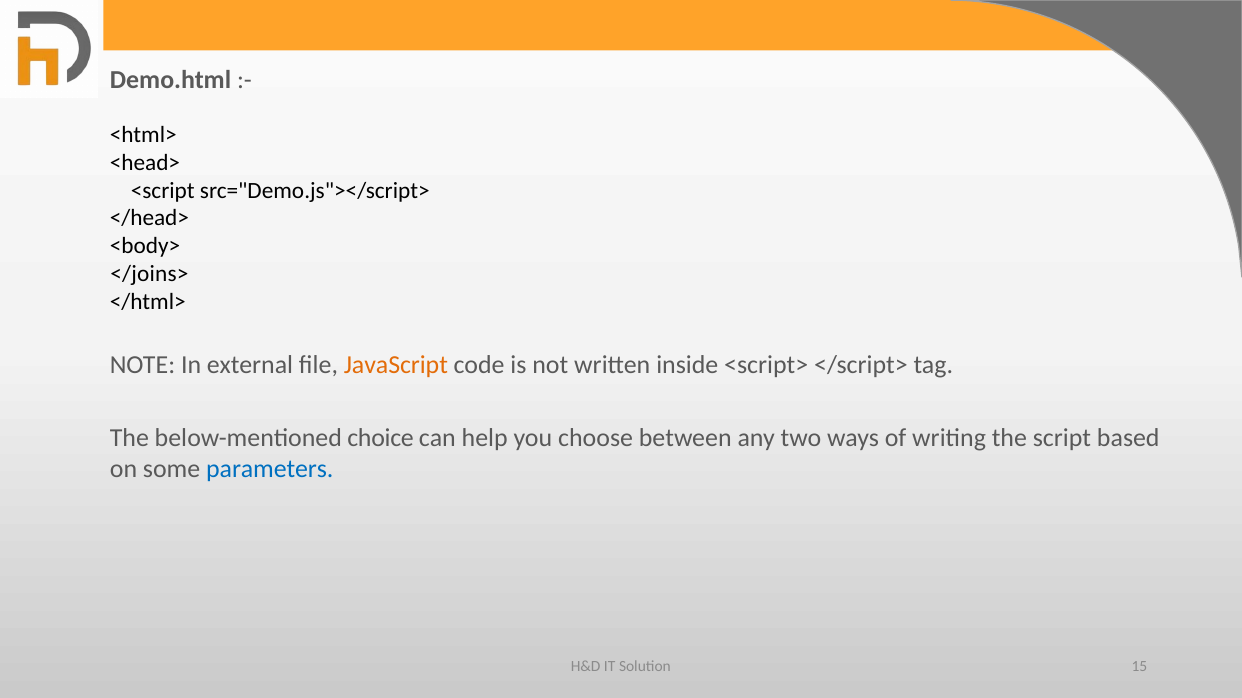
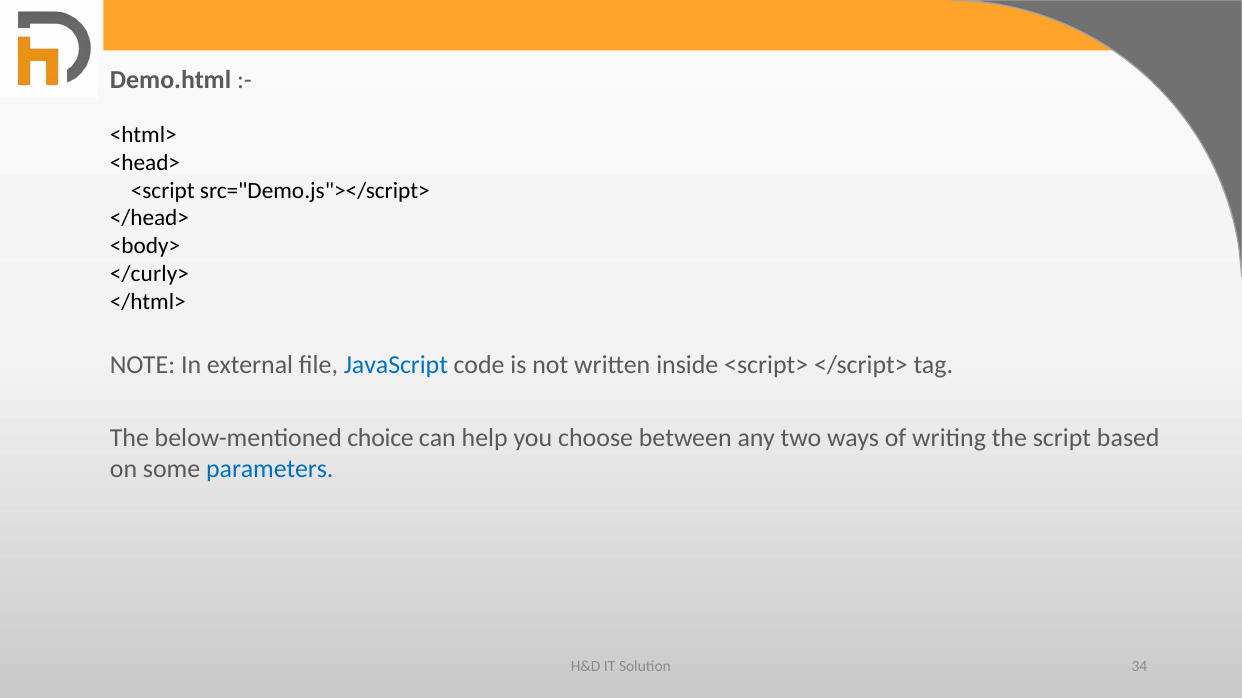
</joins>: </joins> -> </curly> (149, 274)
JavaScript colour: orange -> blue (396, 366)
15: 15 -> 34 (1139, 667)
